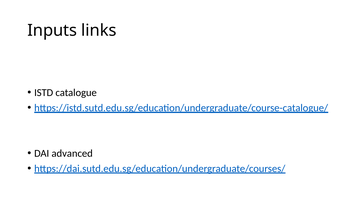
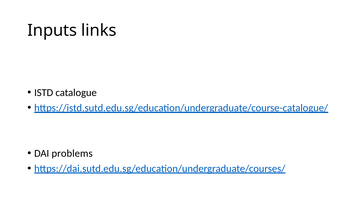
advanced: advanced -> problems (72, 153)
